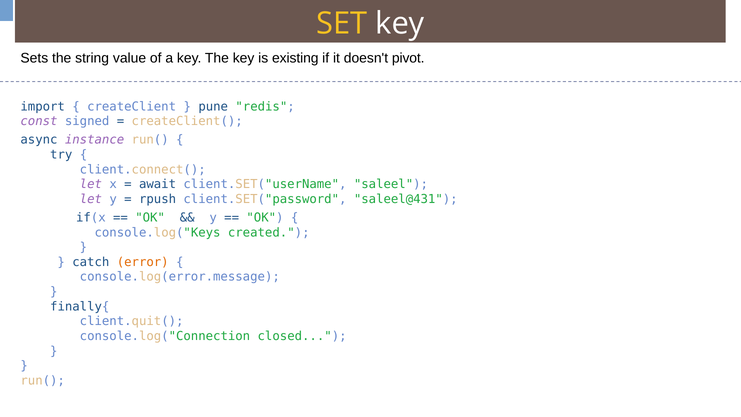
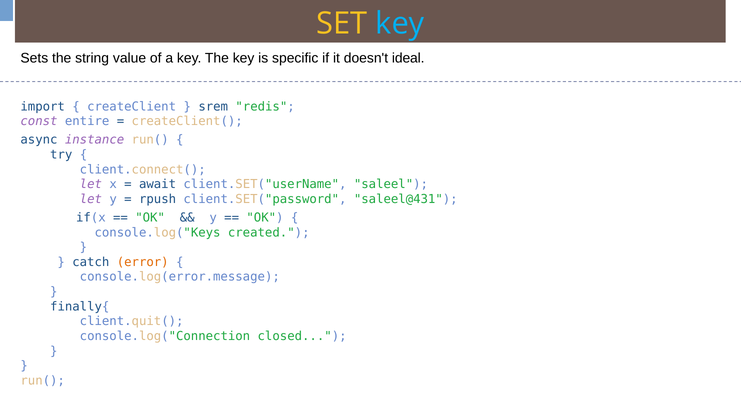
key colour: white -> light blue (400, 23)
existing: existing -> specific (295, 58)
pivot: pivot -> ideal (408, 58)
pune: pune -> srem (213, 106)
signed: signed -> entire (87, 121)
